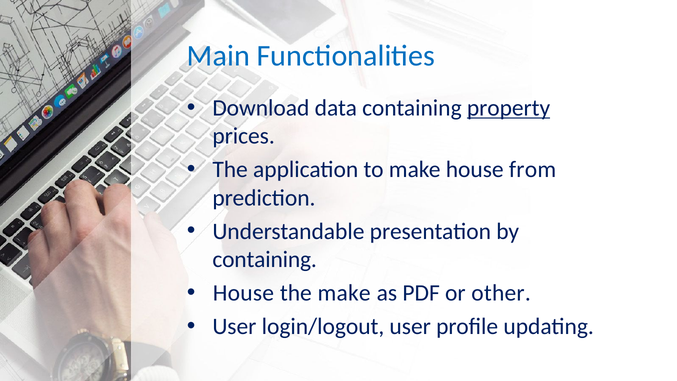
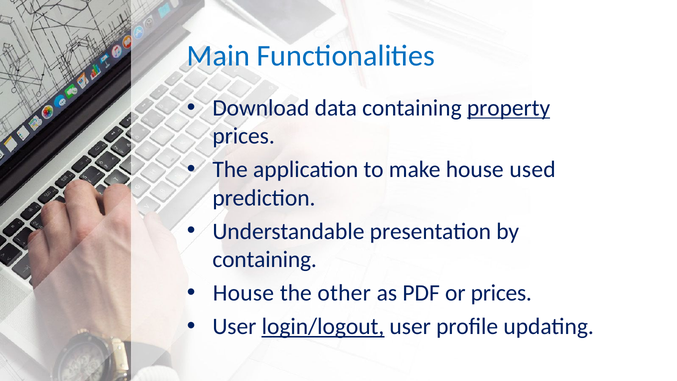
from: from -> used (533, 170)
the make: make -> other (344, 293)
or other: other -> prices (501, 293)
login/logout underline: none -> present (323, 326)
